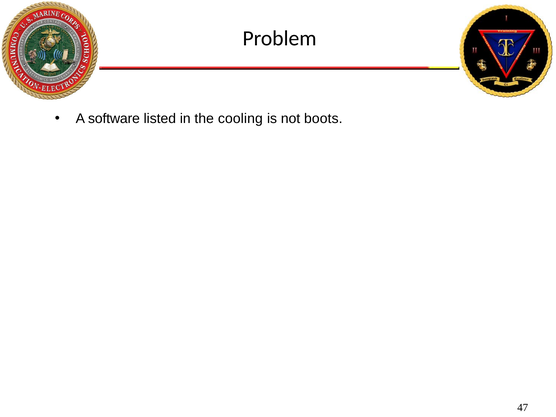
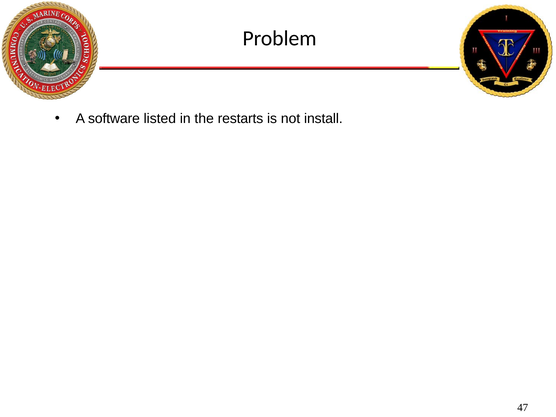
cooling: cooling -> restarts (240, 119)
boots: boots -> install (323, 119)
